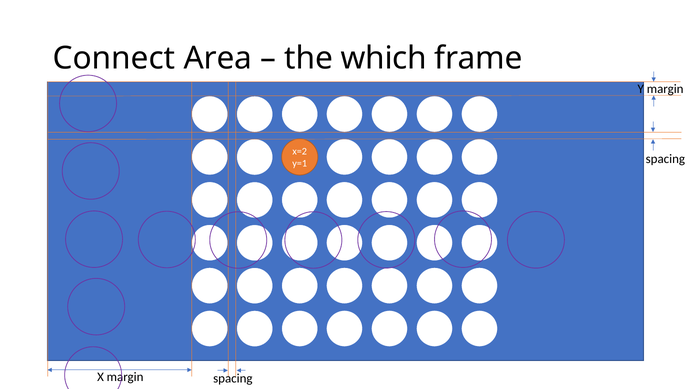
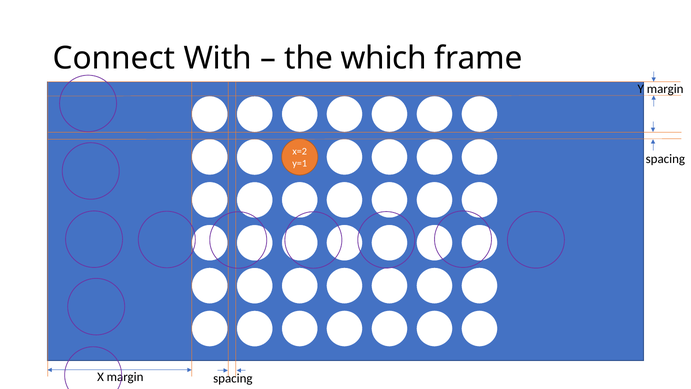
Area: Area -> With (218, 58)
